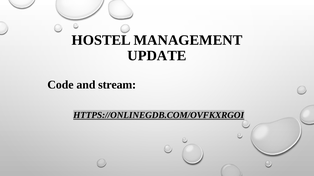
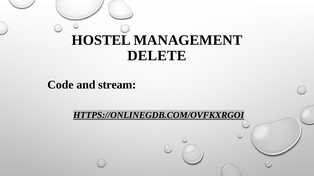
UPDATE: UPDATE -> DELETE (157, 56)
